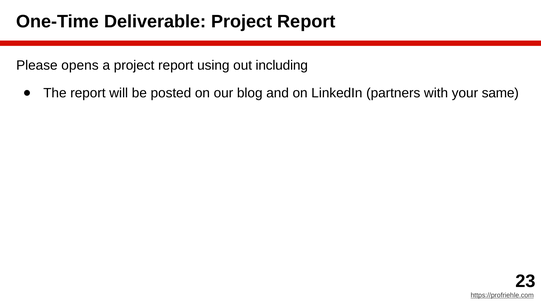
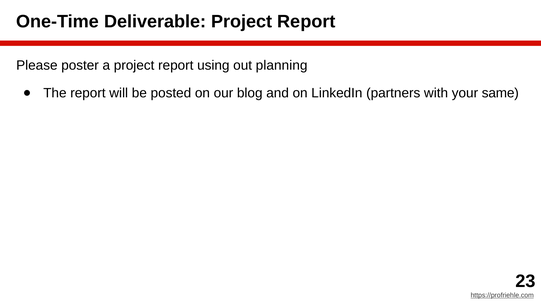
opens: opens -> poster (80, 66)
including: including -> planning (282, 66)
